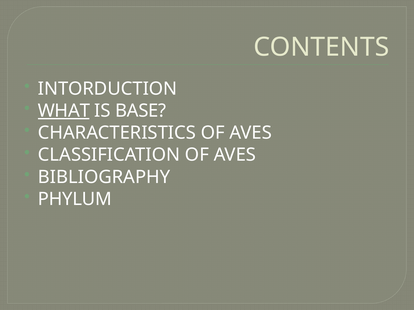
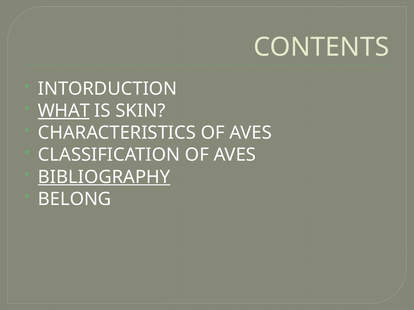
BASE: BASE -> SKIN (141, 111)
BIBLIOGRAPHY underline: none -> present (104, 177)
PHYLUM: PHYLUM -> BELONG (75, 199)
